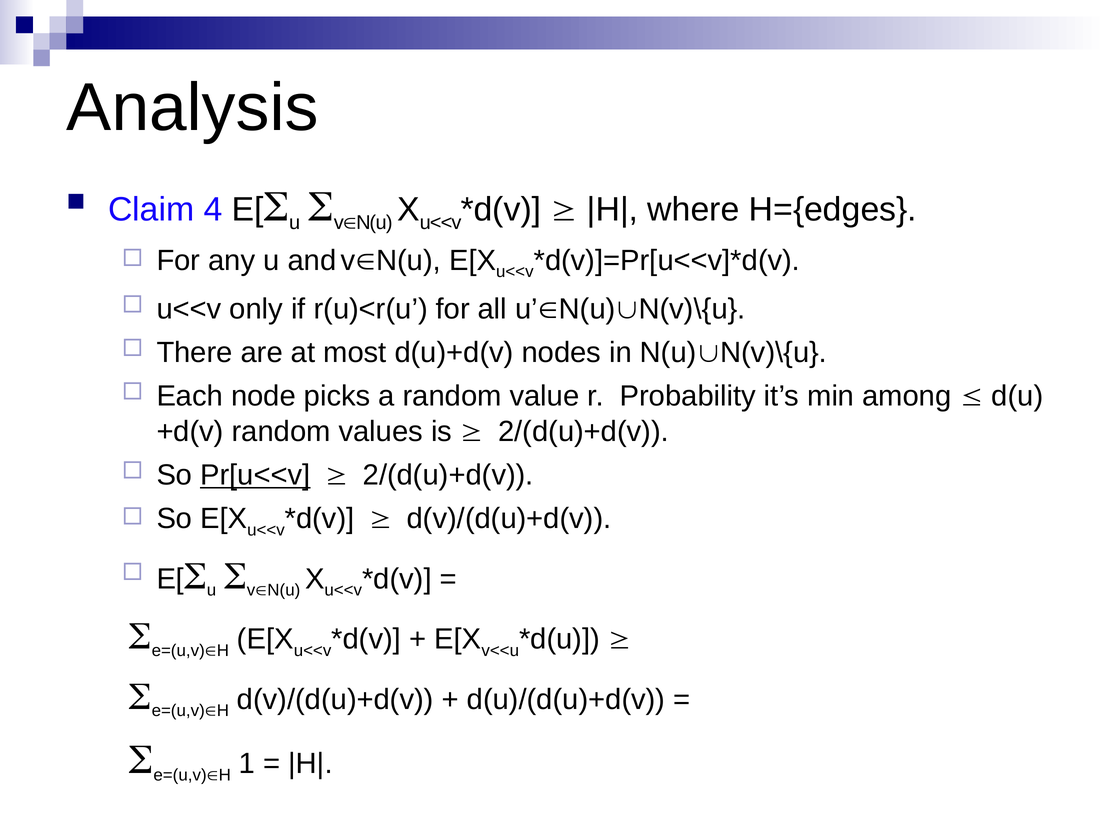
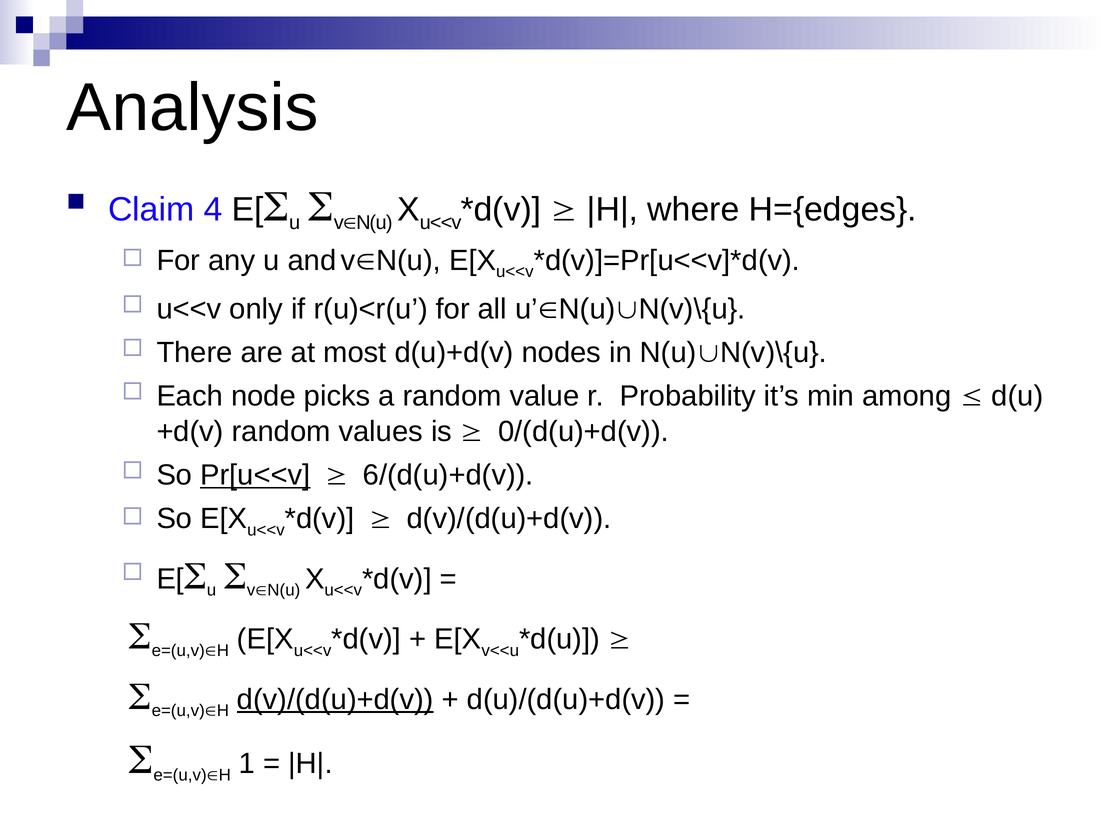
is ³ 2/(d(u)+d(v: 2/(d(u)+d(v -> 0/(d(u)+d(v (584, 431)
2/(d(u)+d(v: 2/(d(u)+d(v -> 6/(d(u)+d(v (448, 475)
d(v)/(d(u)+d(v underline: none -> present (335, 699)
